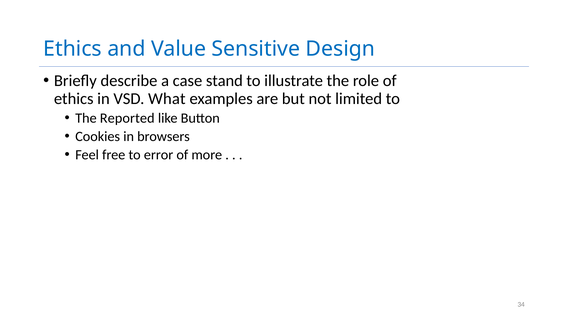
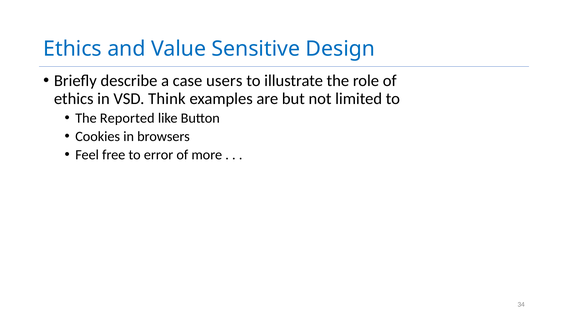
stand: stand -> users (224, 81)
What: What -> Think (167, 99)
